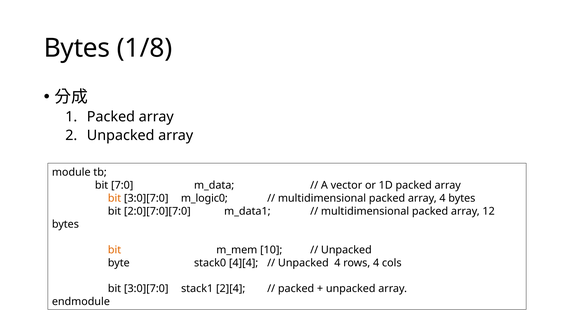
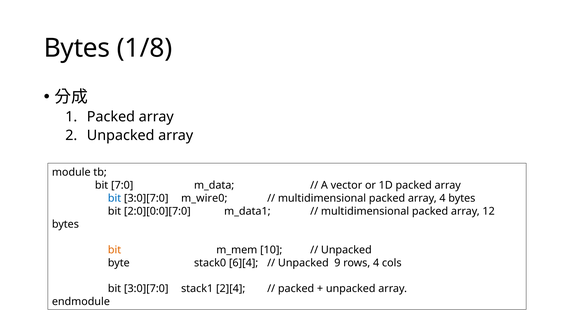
bit colour: orange -> blue (115, 198)
m_logic0: m_logic0 -> m_wire0 (204, 198)
2:0][7:0][7:0: 2:0][7:0][7:0 -> 2:0][0:0][7:0 (157, 211)
4][4: 4][4 -> 6][4 (244, 263)
Unpacked 4: 4 -> 9 (337, 263)
